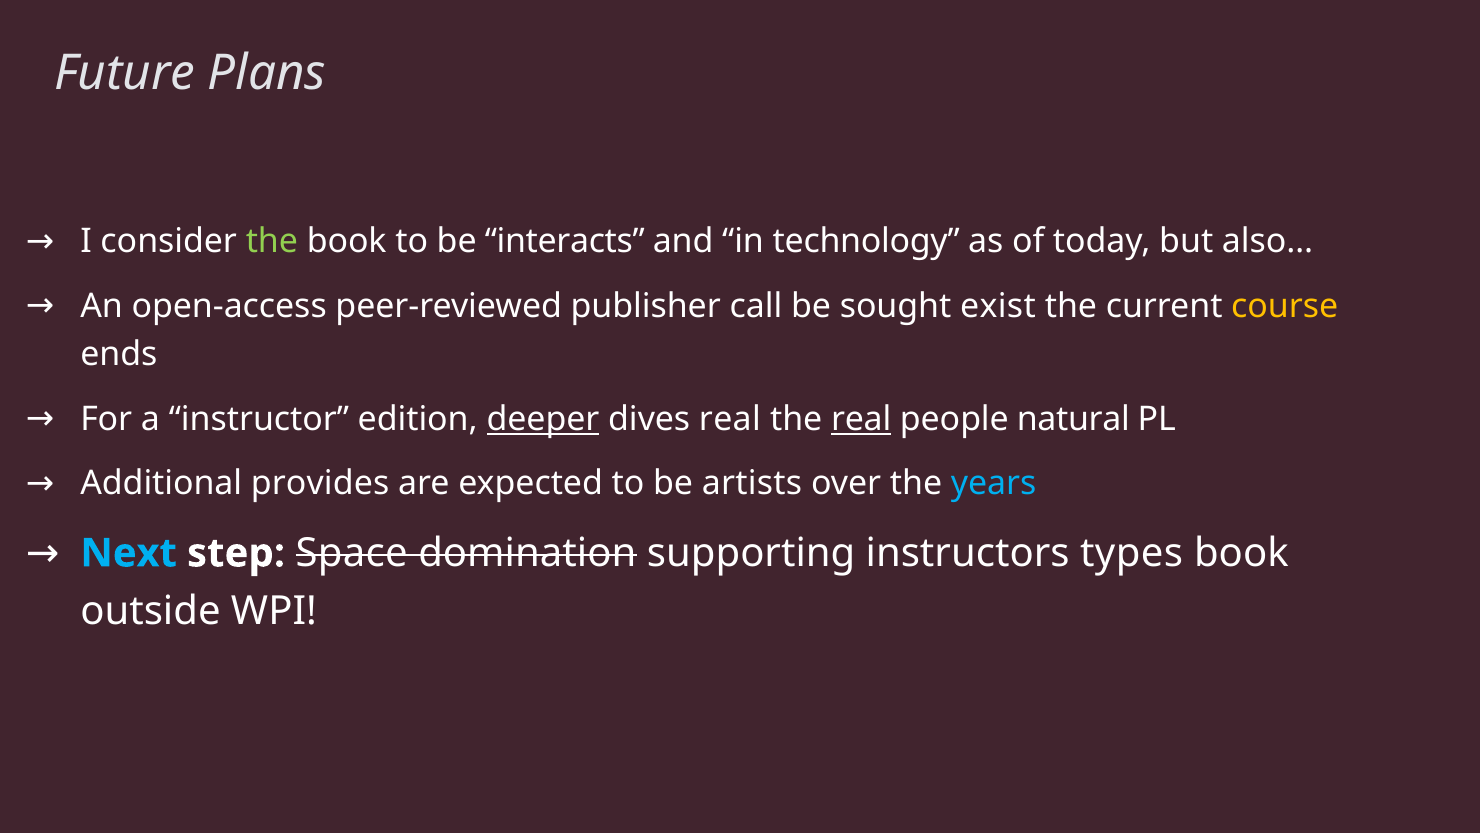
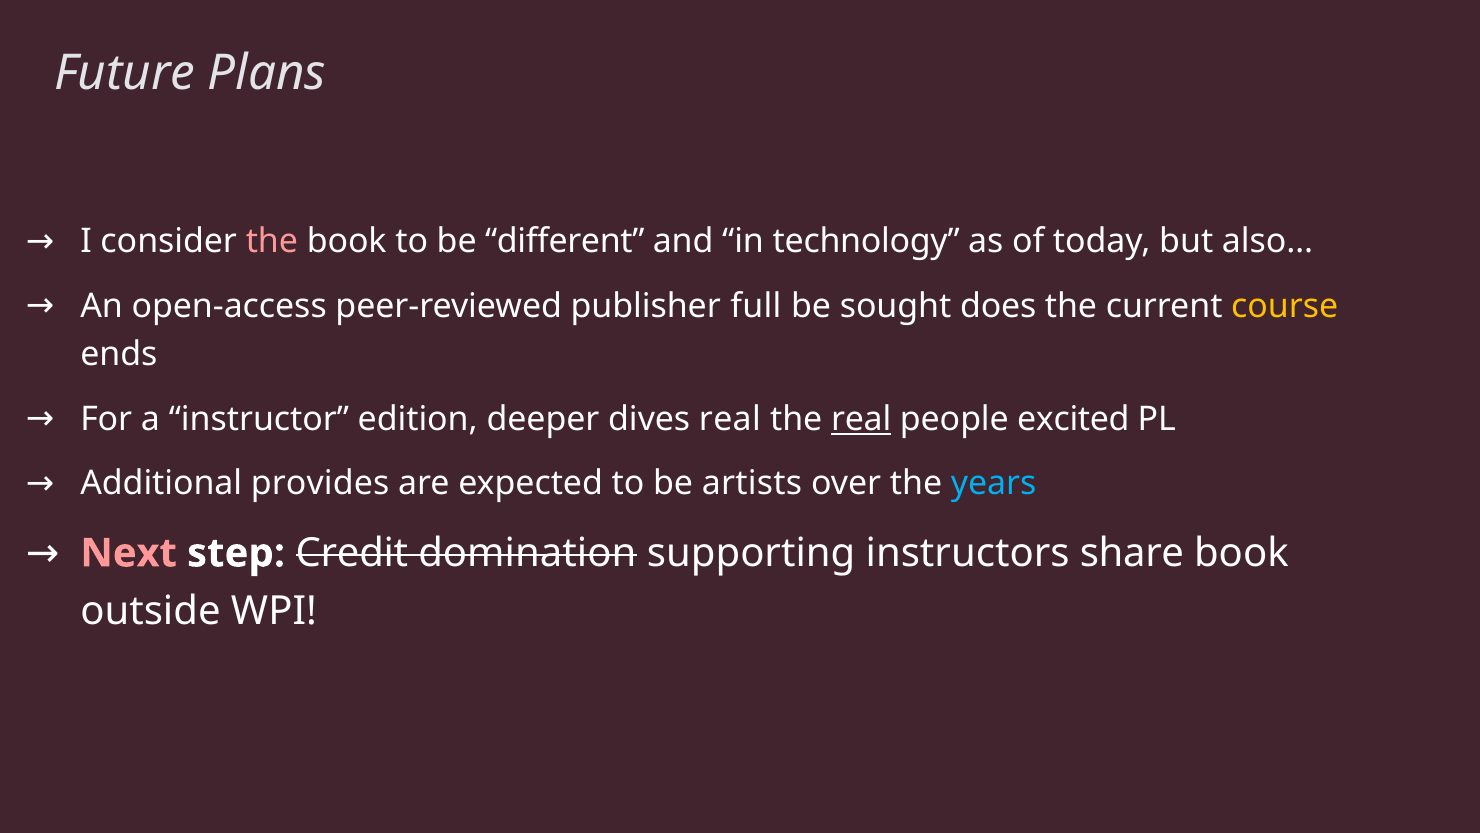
the colour: light green -> pink (272, 241)
interacts: interacts -> different (565, 241)
call: call -> full (756, 306)
exist: exist -> does (998, 306)
deeper underline: present -> none (543, 419)
natural: natural -> excited (1073, 419)
Next colour: light blue -> pink (129, 553)
Space: Space -> Credit (352, 553)
types: types -> share (1132, 553)
